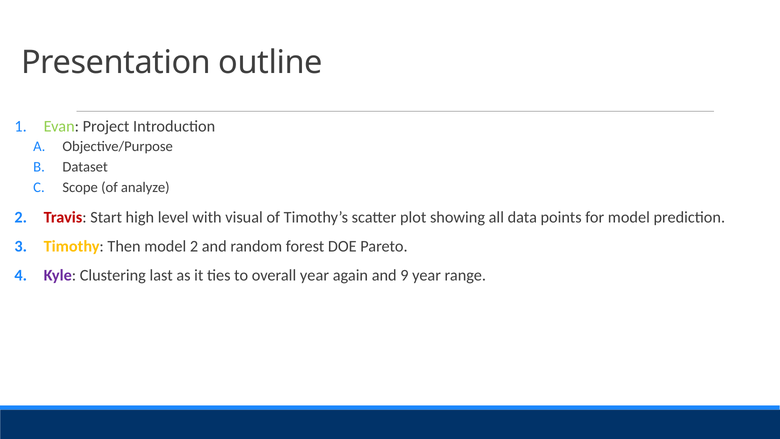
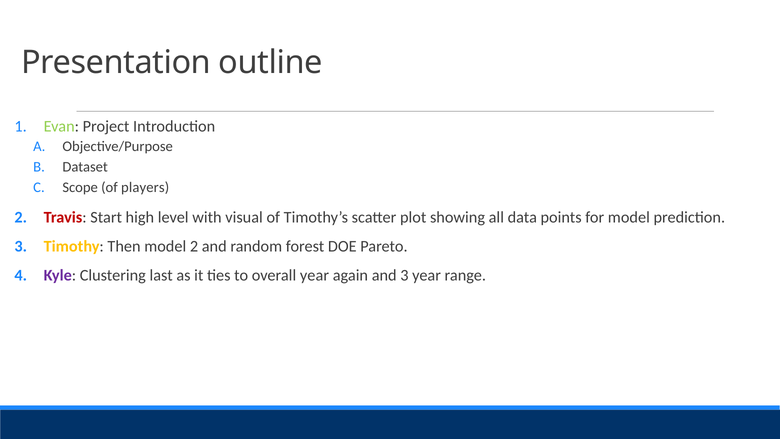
analyze: analyze -> players (145, 188)
and 9: 9 -> 3 (404, 275)
